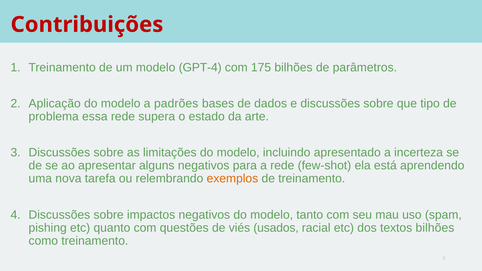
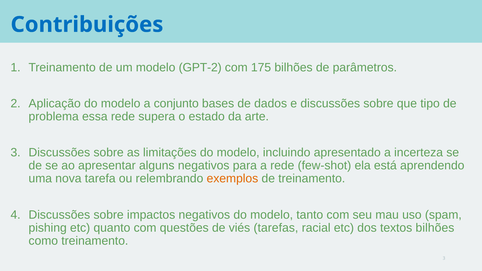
Contribuições colour: red -> blue (87, 25)
GPT-4: GPT-4 -> GPT-2 (200, 68)
padrões: padrões -> conjunto (176, 104)
usados: usados -> tarefas (276, 228)
